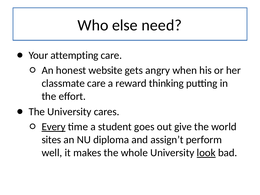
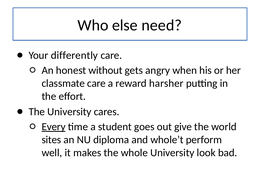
attempting: attempting -> differently (74, 55)
website: website -> without (105, 70)
thinking: thinking -> harsher (166, 83)
assign’t: assign’t -> whole’t (167, 140)
look underline: present -> none (206, 153)
